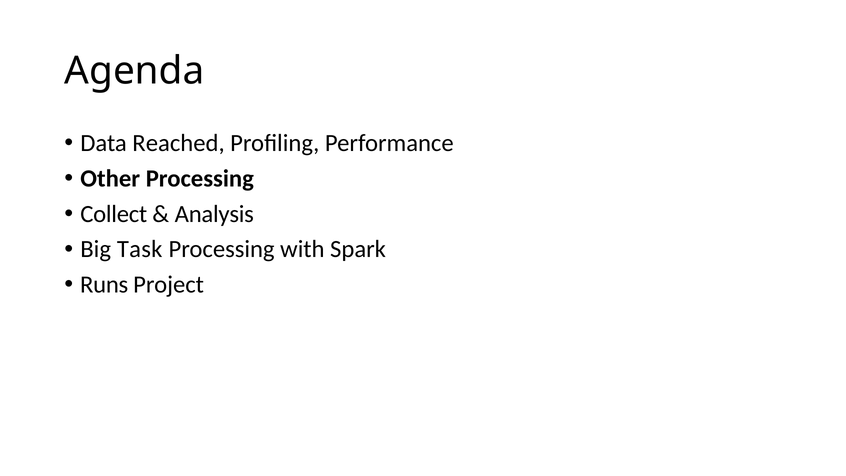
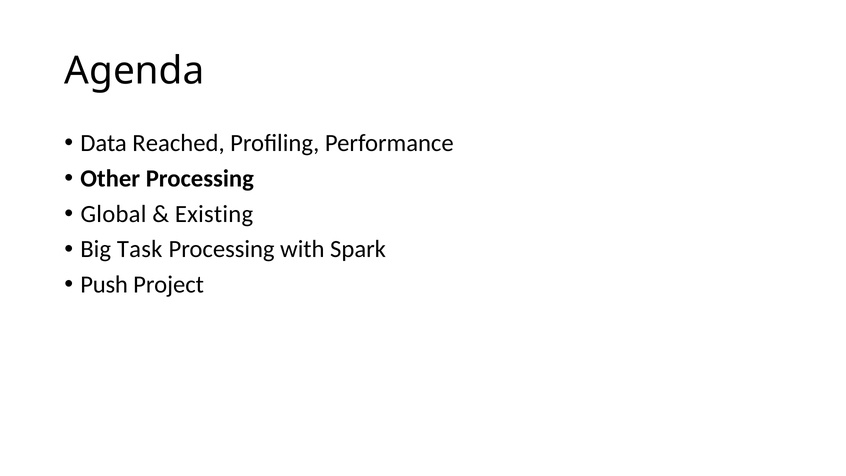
Collect: Collect -> Global (113, 214)
Analysis: Analysis -> Existing (214, 214)
Runs: Runs -> Push (104, 285)
